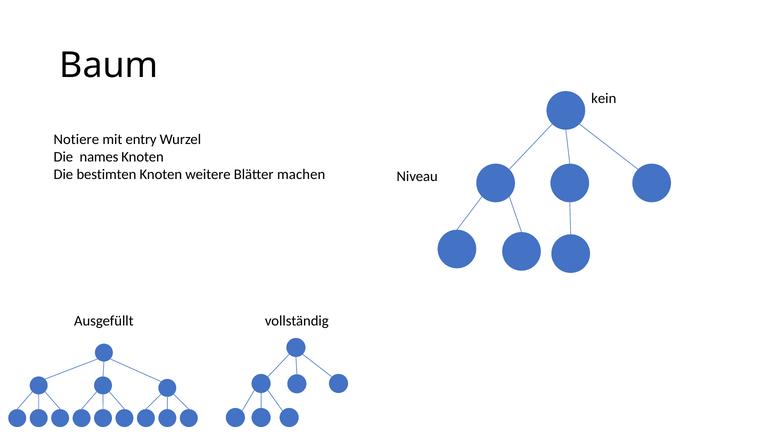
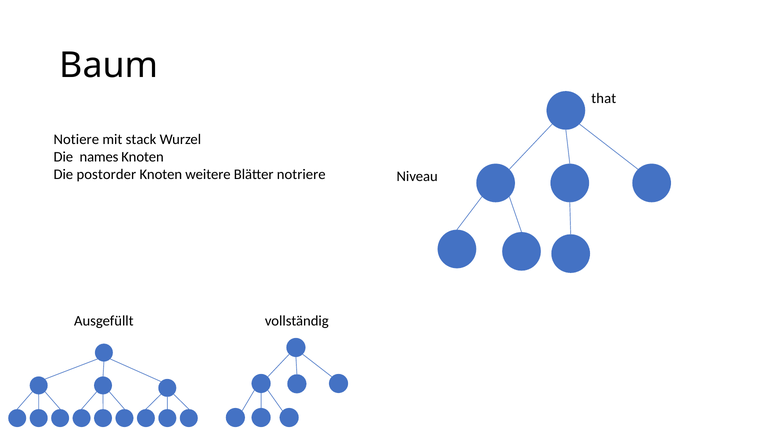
kein: kein -> that (604, 99)
entry: entry -> stack (141, 140)
bestimten: bestimten -> postorder (106, 175)
machen: machen -> notriere (301, 175)
